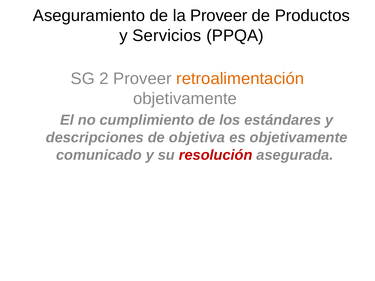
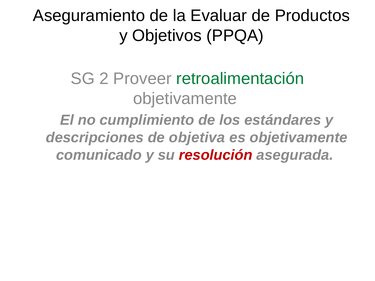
la Proveer: Proveer -> Evaluar (219, 16)
Servicios: Servicios -> Objetivos (167, 36)
retroalimentación colour: orange -> green (240, 79)
